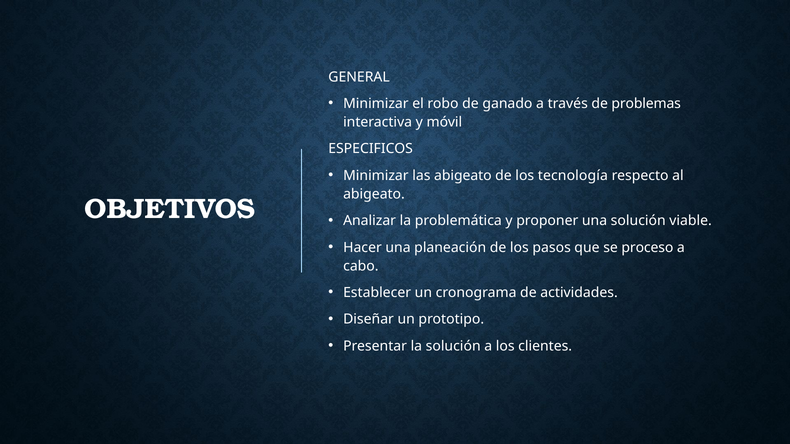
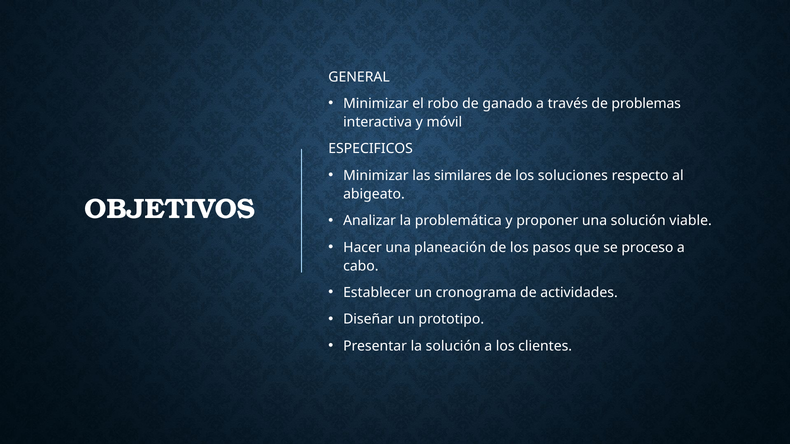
las abigeato: abigeato -> similares (463, 176)
tecnología: tecnología -> soluciones (573, 176)
